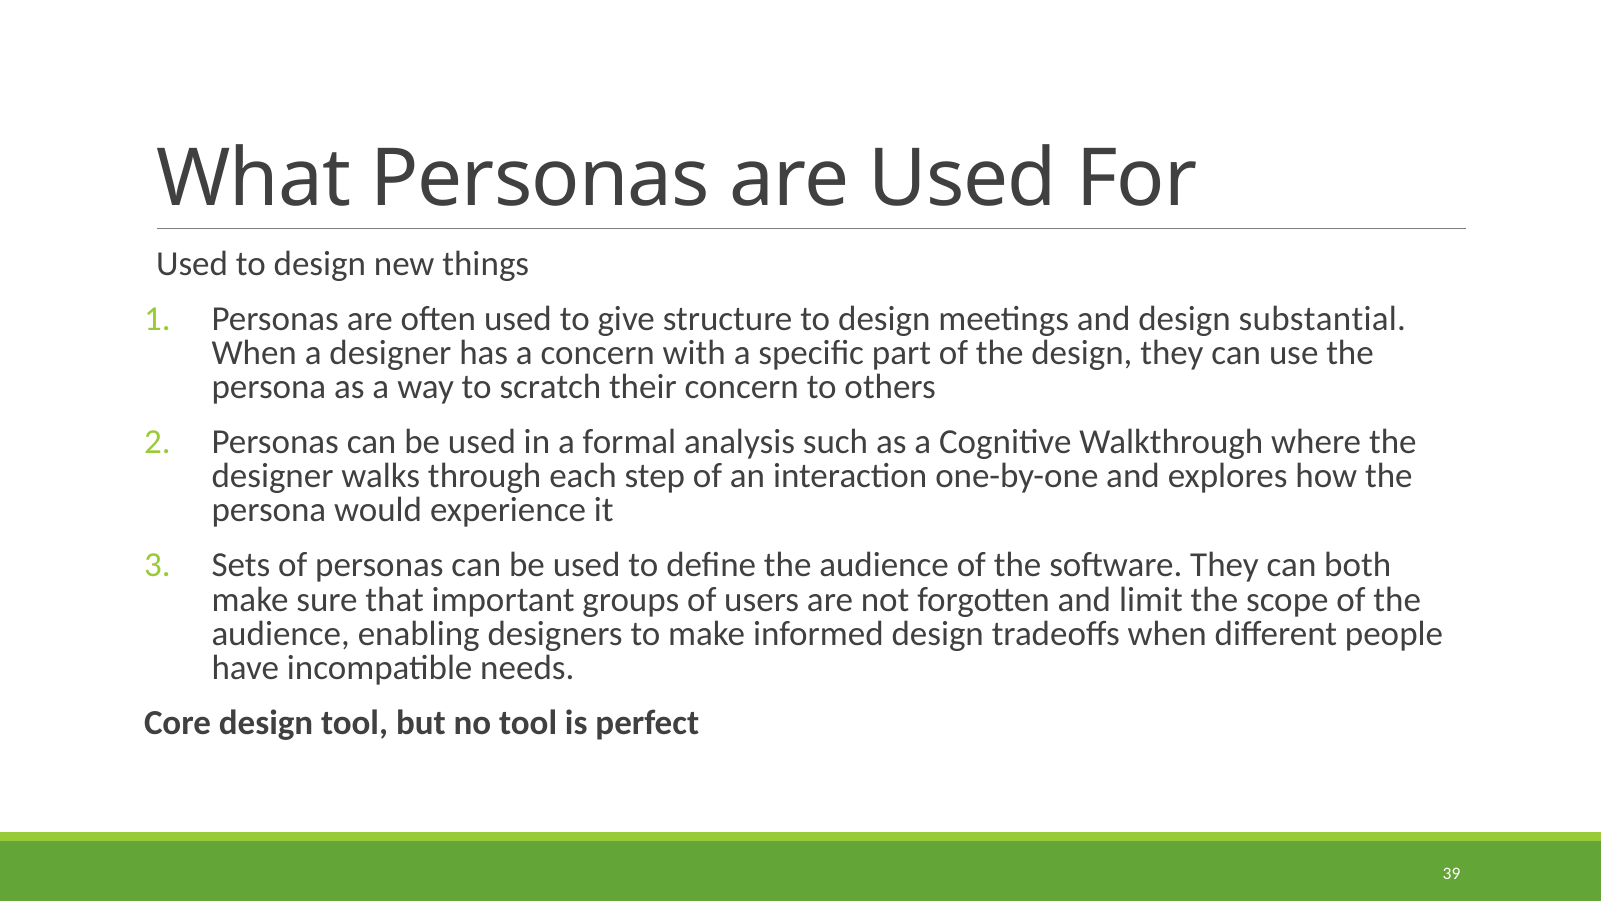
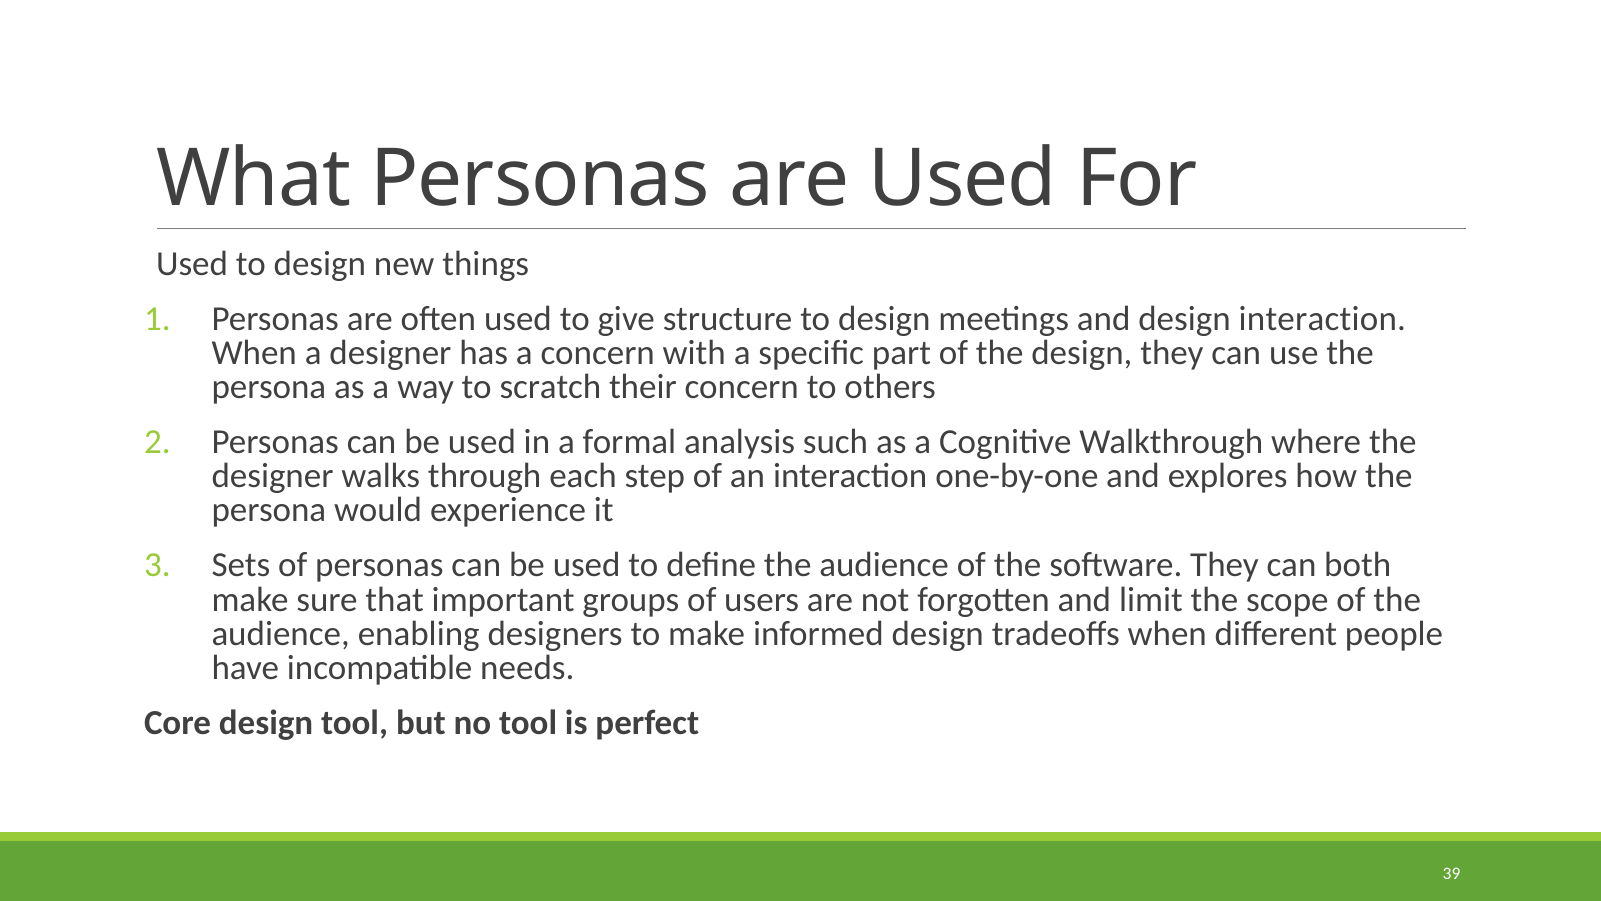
design substantial: substantial -> interaction (1322, 319)
